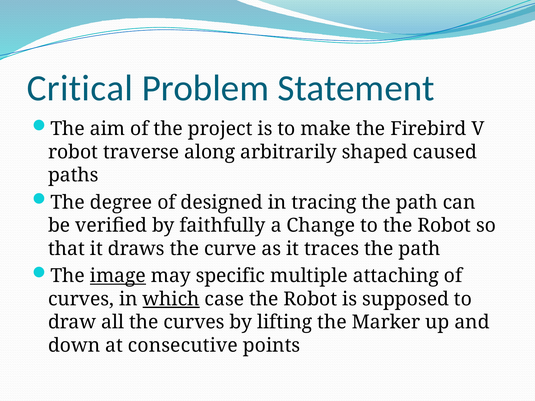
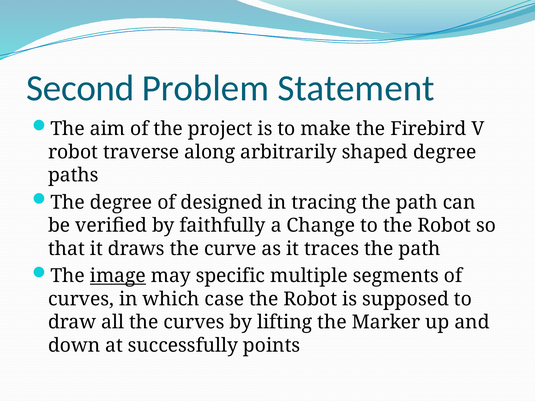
Critical: Critical -> Second (80, 88)
shaped caused: caused -> degree (445, 152)
attaching: attaching -> segments (396, 276)
which underline: present -> none (171, 299)
consecutive: consecutive -> successfully (183, 346)
